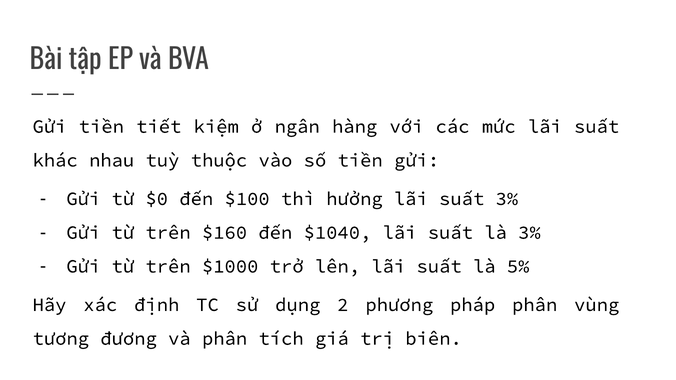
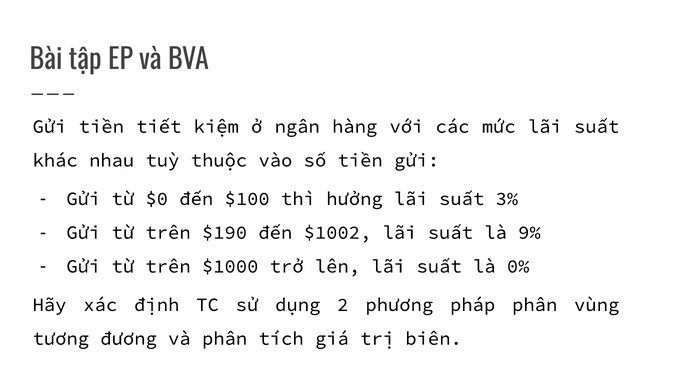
$160: $160 -> $190 (225, 233)
$1040: $1040 -> $1002 (337, 233)
là 3%: 3% -> 9% (529, 233)
5%: 5% -> 0% (518, 266)
